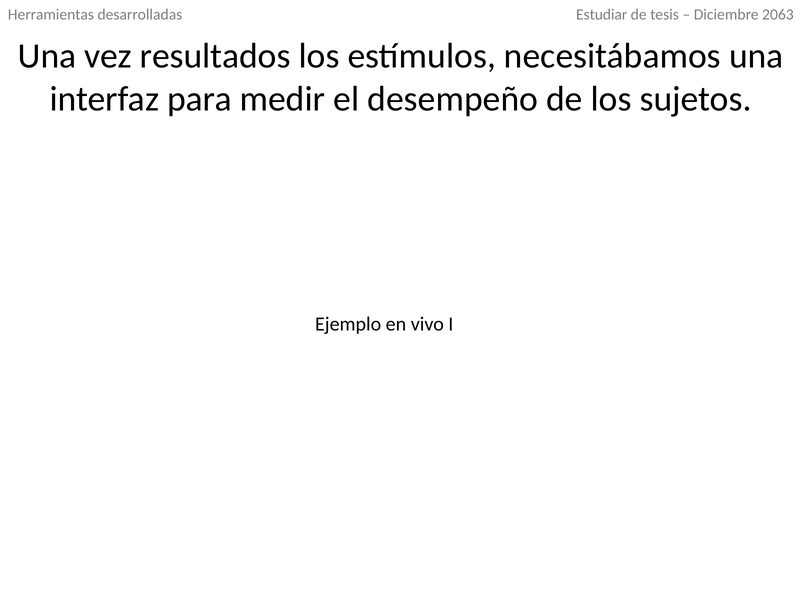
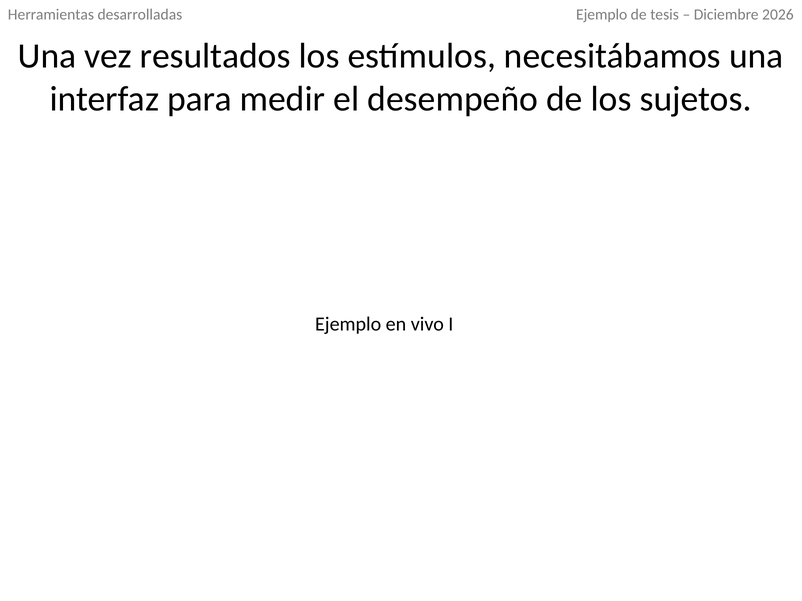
desarrolladas Estudiar: Estudiar -> Ejemplo (602, 14)
2063: 2063 -> 2026 (778, 14)
